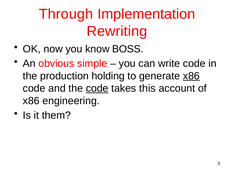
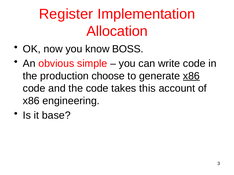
Through: Through -> Register (66, 14)
Rewriting: Rewriting -> Allocation (117, 31)
holding: holding -> choose (108, 76)
code underline: present -> none (97, 89)
them: them -> base (56, 116)
